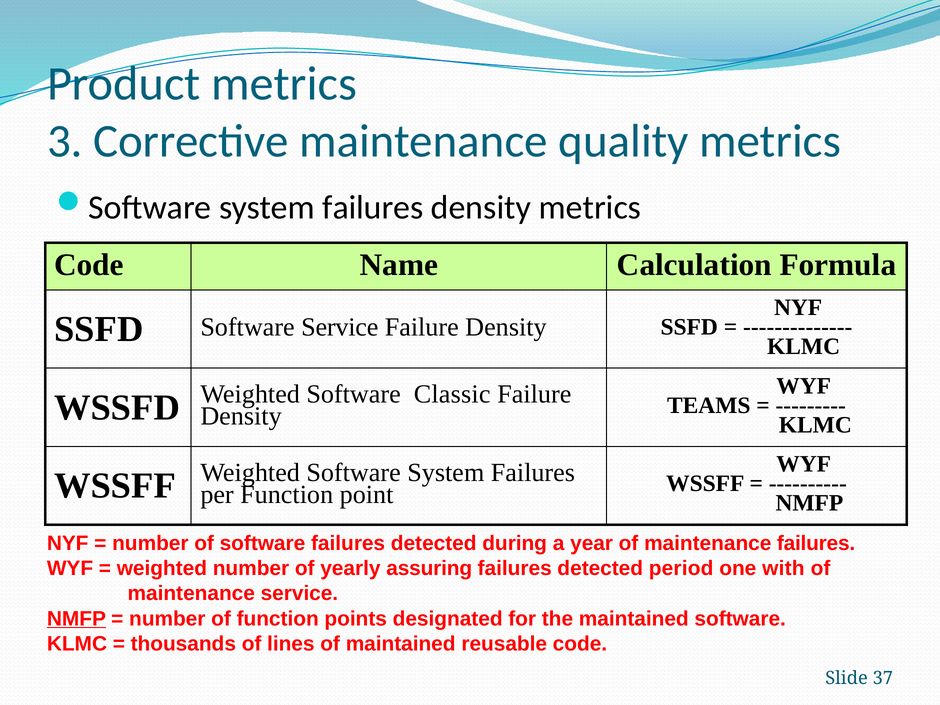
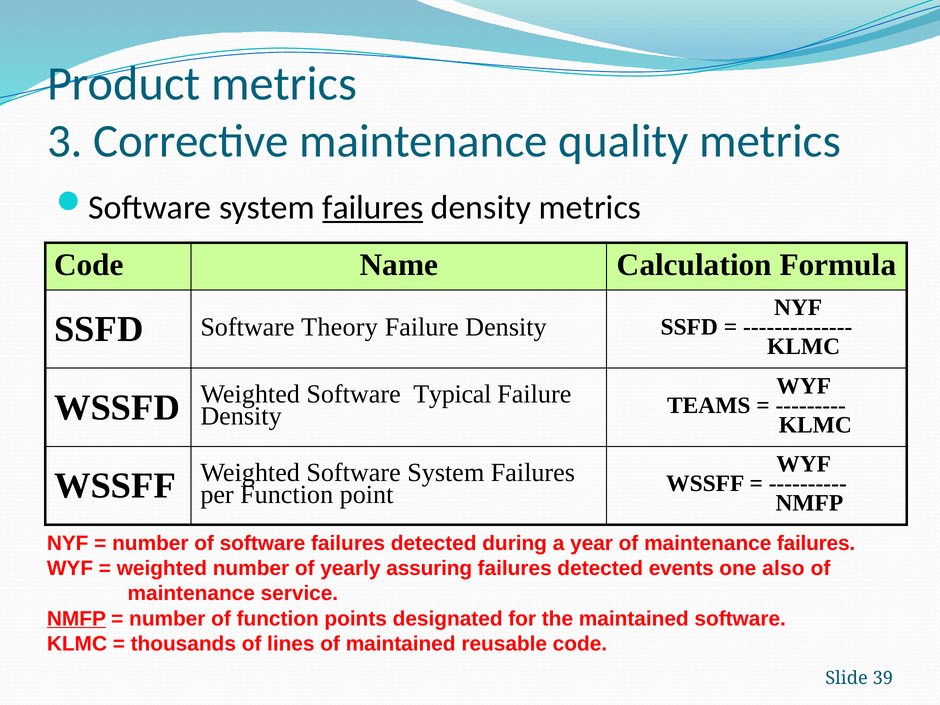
failures underline: none -> present (373, 208)
Software Service: Service -> Theory (340, 327)
Classic: Classic -> Typical (452, 394)
period: period -> events (681, 569)
with: with -> also (783, 569)
37: 37 -> 39 (883, 678)
